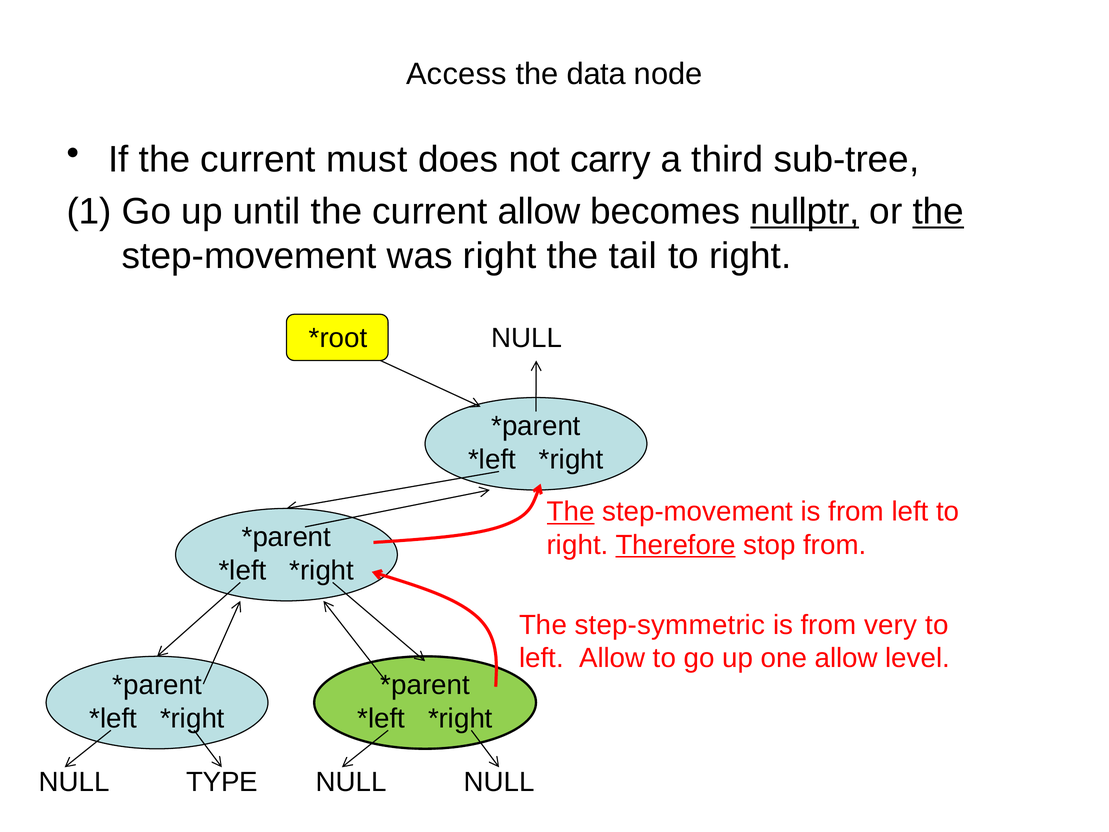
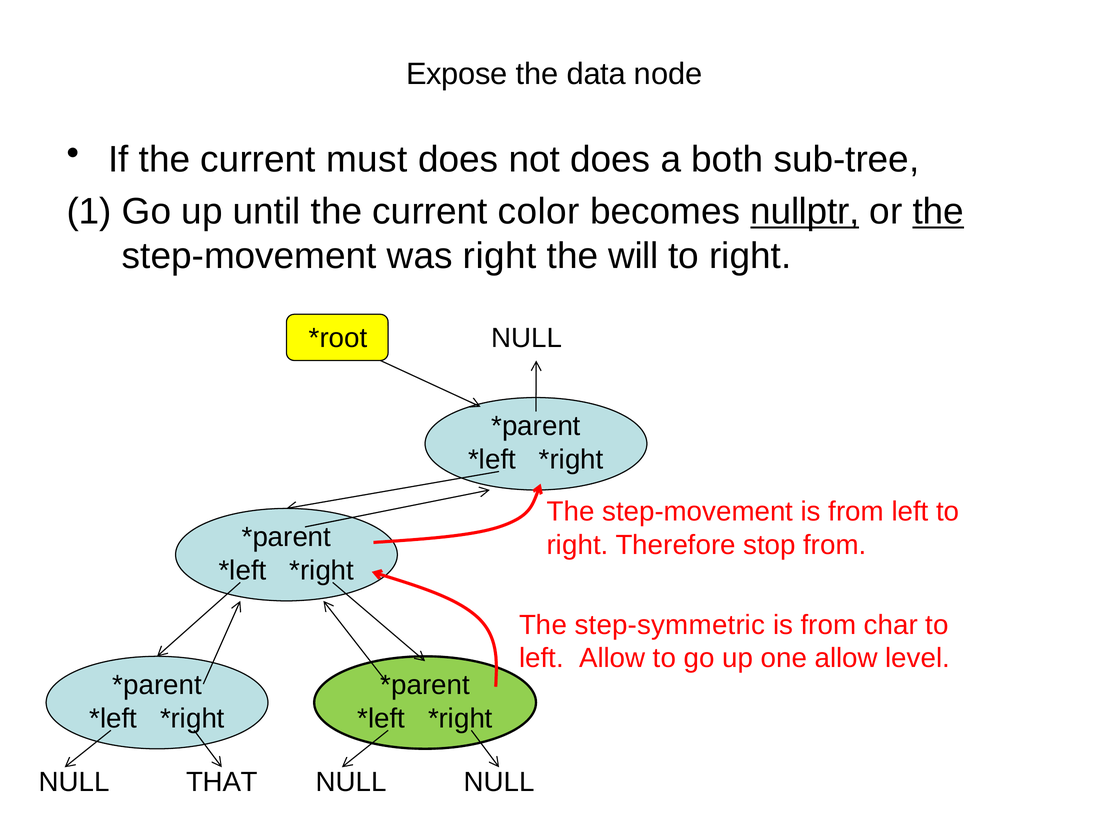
Access: Access -> Expose (457, 74)
not carry: carry -> does (610, 160)
third: third -> both (727, 160)
current allow: allow -> color (539, 211)
tail: tail -> will (633, 256)
The underline: present -> none (571, 512)
Therefore underline: present -> none (676, 545)
very: very -> char (891, 625)
TYPE: TYPE -> THAT (222, 782)
